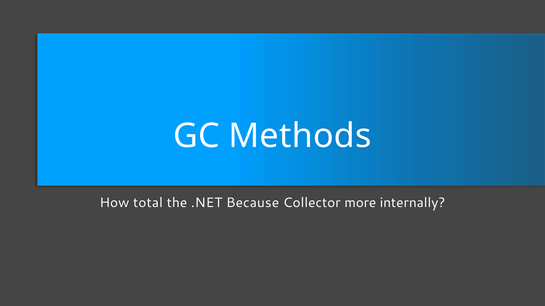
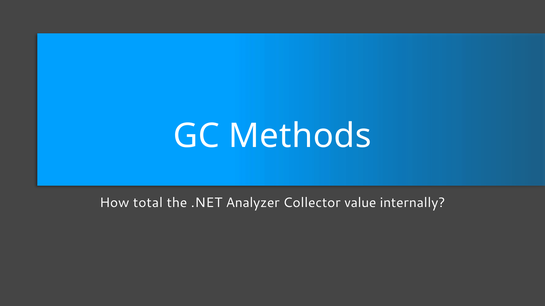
Because: Because -> Analyzer (253, 203)
more: more -> value (360, 203)
